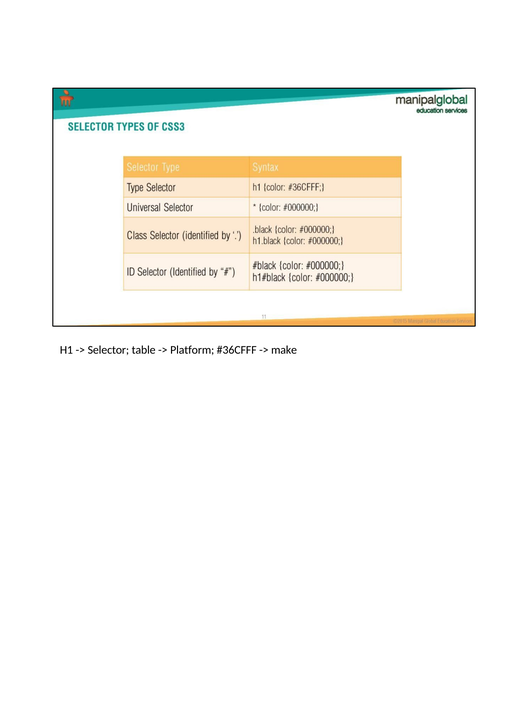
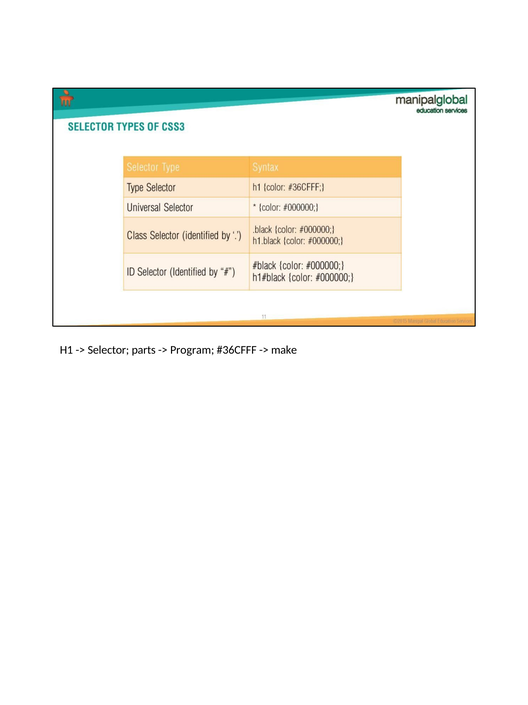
table: table -> parts (144, 350)
Platform: Platform -> Program (192, 350)
